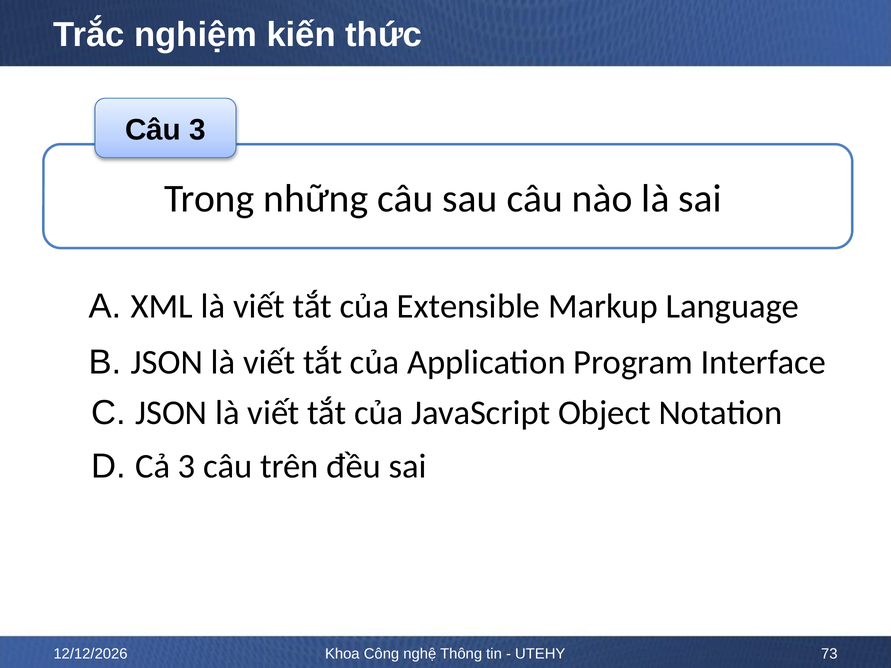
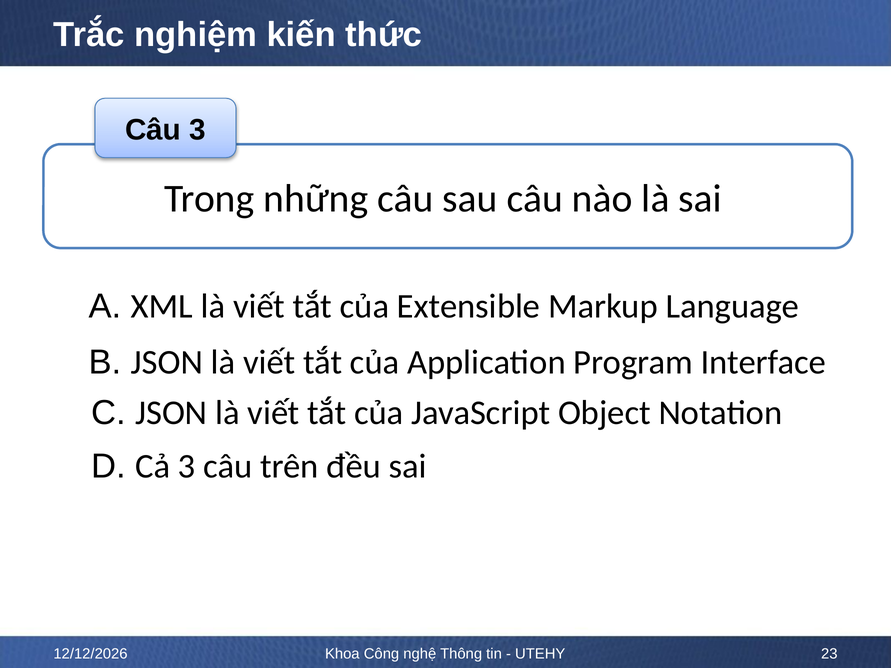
73: 73 -> 23 (829, 654)
